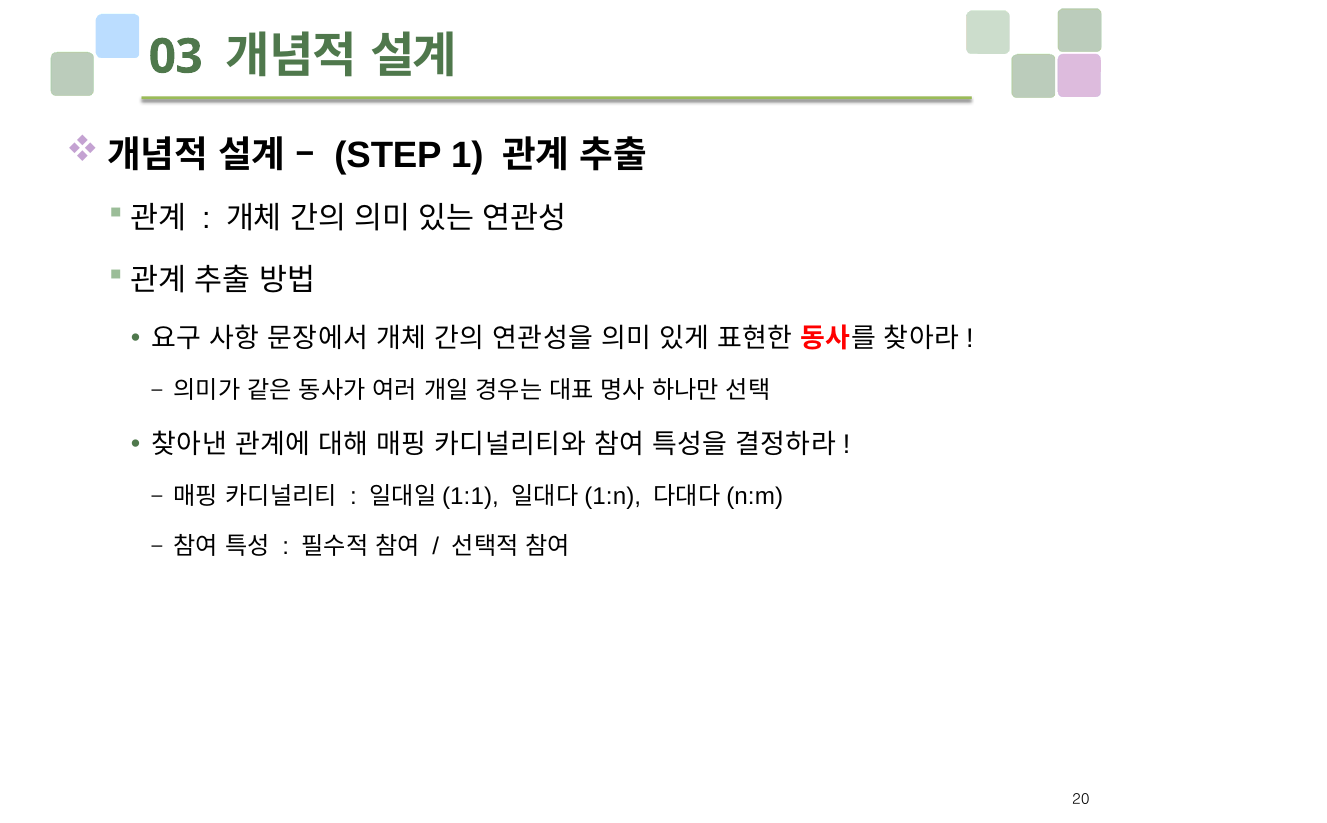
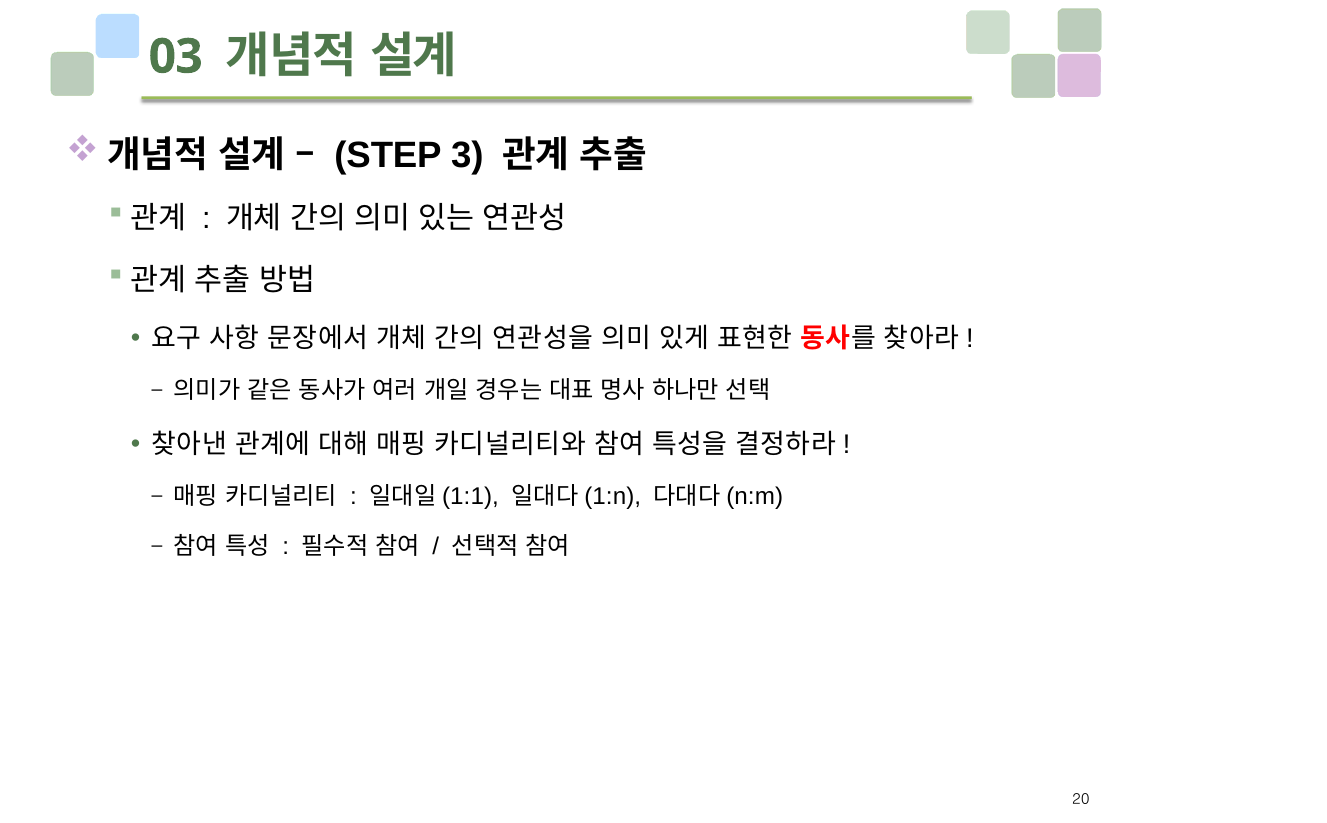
1: 1 -> 3 (467, 155)
